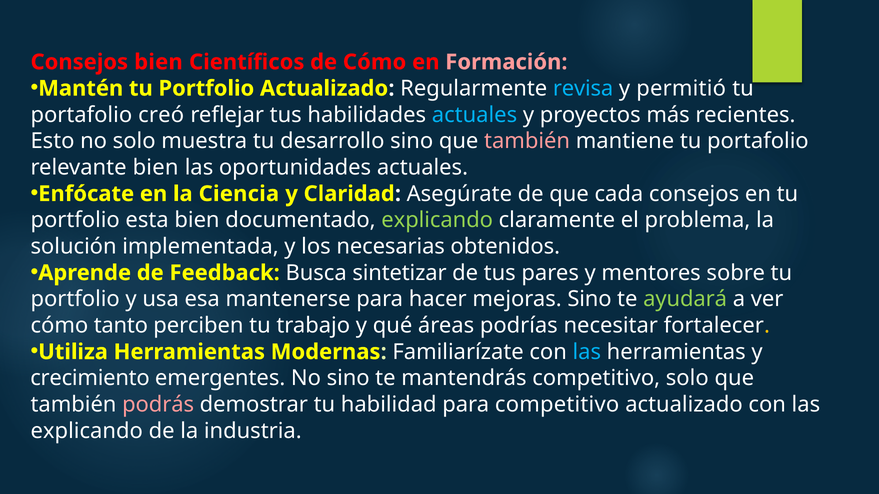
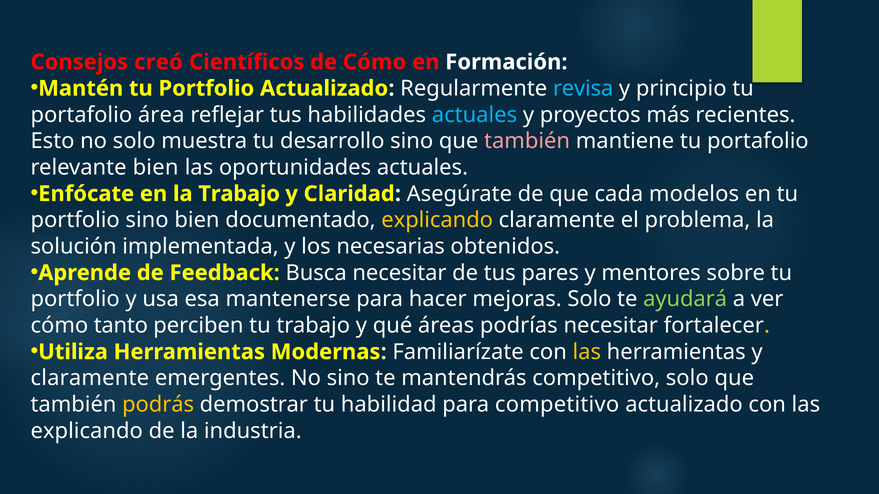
Consejos bien: bien -> creó (158, 62)
Formación colour: pink -> white (506, 62)
permitió: permitió -> principio (681, 88)
creó: creó -> área (161, 115)
la Ciencia: Ciencia -> Trabajo (239, 194)
cada consejos: consejos -> modelos (694, 194)
portfolio esta: esta -> sino (147, 220)
explicando colour: light green -> yellow (437, 220)
Busca sintetizar: sintetizar -> necesitar (399, 273)
mejoras Sino: Sino -> Solo (589, 299)
las colour: light blue -> yellow (587, 352)
crecimiento: crecimiento -> claramente (90, 379)
podrás colour: pink -> yellow (158, 405)
